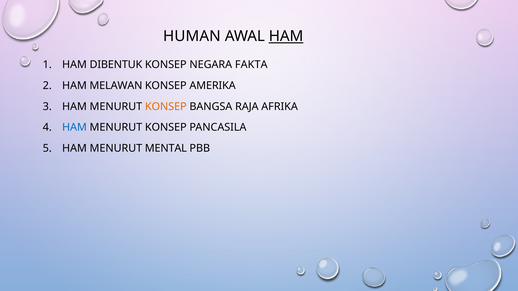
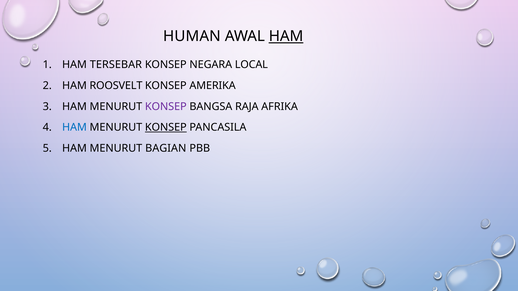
DIBENTUK: DIBENTUK -> TERSEBAR (116, 65)
FAKTA: FAKTA -> LOCAL (251, 65)
MELAWAN: MELAWAN -> ROOSVELT (116, 86)
KONSEP colour: orange -> purple (166, 107)
KONSEP underline: none -> present (166, 128)
MENTAL: MENTAL -> BAGIAN (166, 149)
